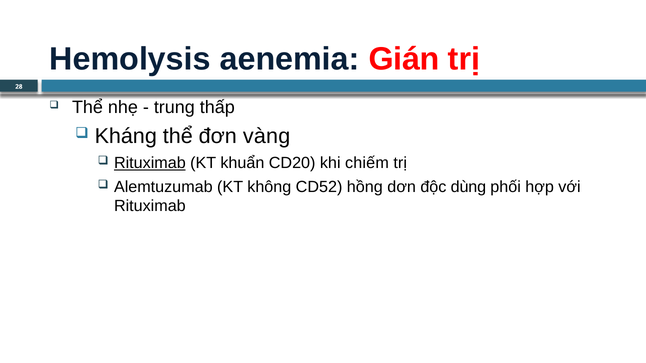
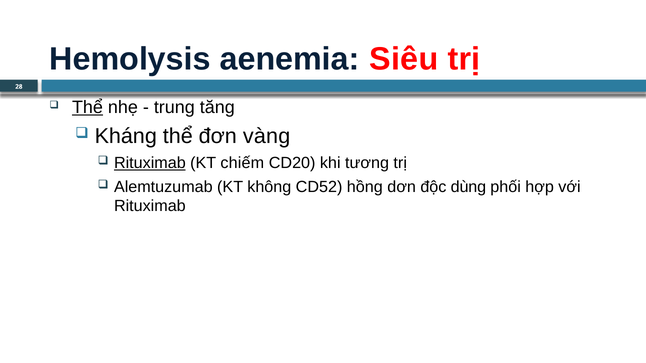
Gián: Gián -> Siêu (404, 59)
Thể underline: none -> present (87, 108)
thấp: thấp -> tăng (217, 108)
khuẩn: khuẩn -> chiếm (242, 163)
chiếm: chiếm -> tương (367, 163)
